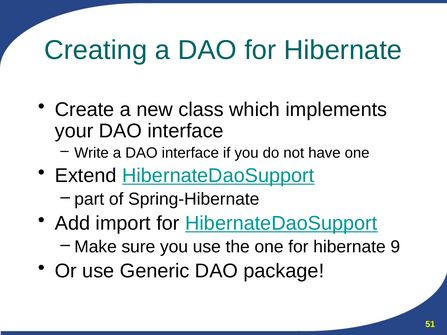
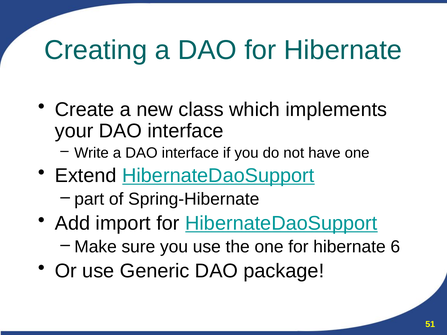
9: 9 -> 6 (395, 247)
